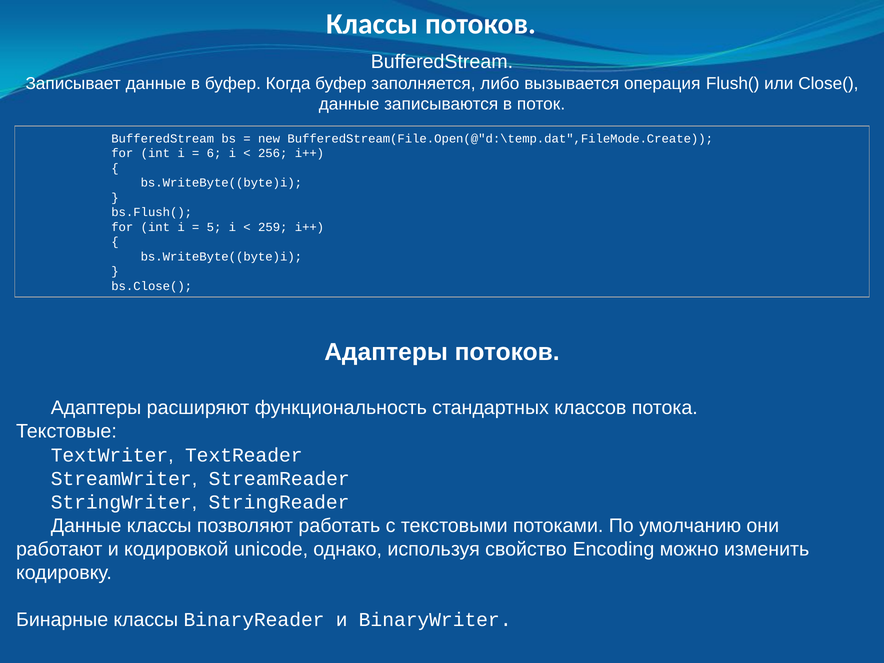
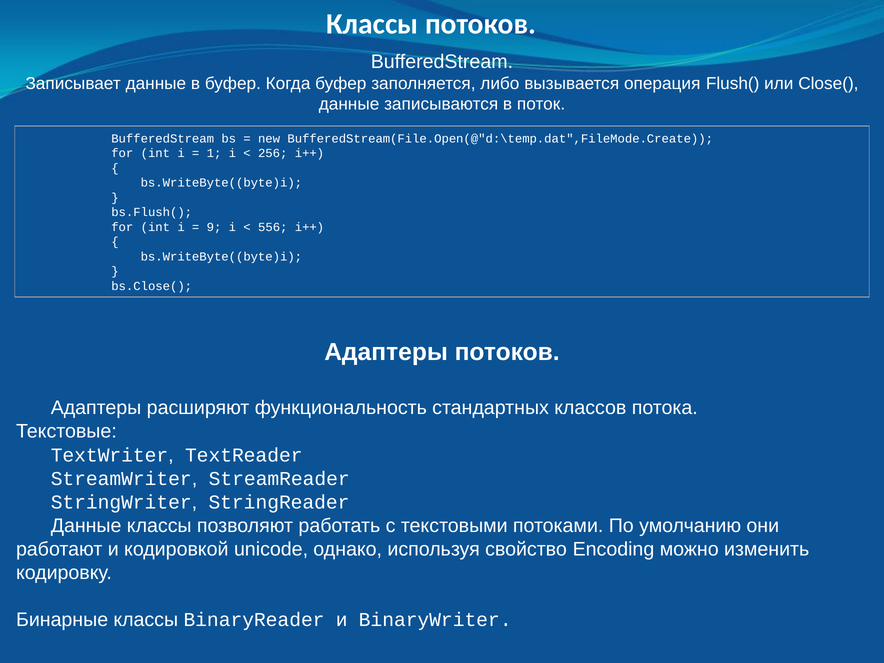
6: 6 -> 1 (214, 153)
5: 5 -> 9 (214, 227)
259: 259 -> 556 (273, 227)
